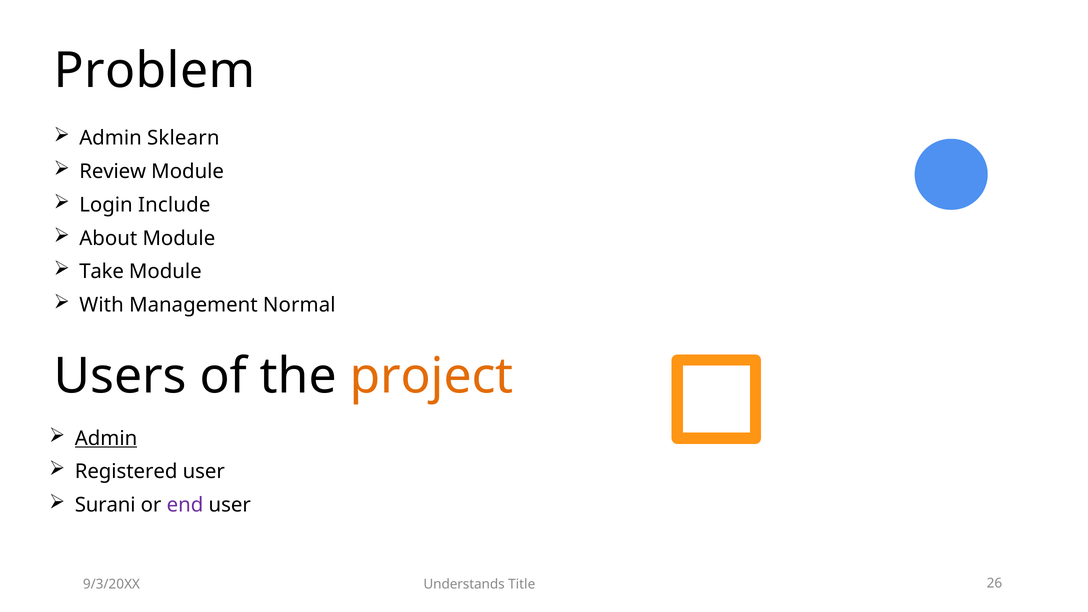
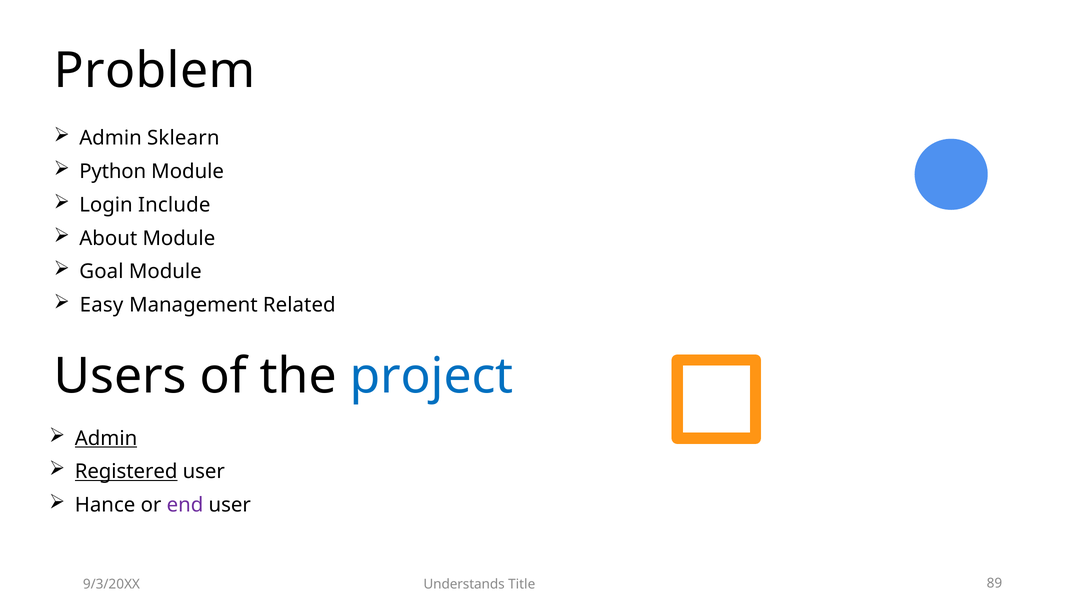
Review: Review -> Python (113, 172)
Take: Take -> Goal (101, 272)
With: With -> Easy (101, 305)
Normal: Normal -> Related (299, 305)
project colour: orange -> blue (432, 376)
Registered underline: none -> present (126, 472)
Surani: Surani -> Hance (105, 505)
26: 26 -> 89 (994, 583)
